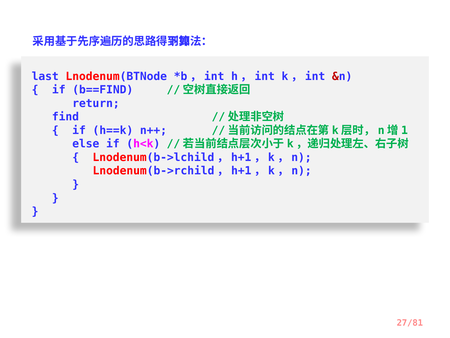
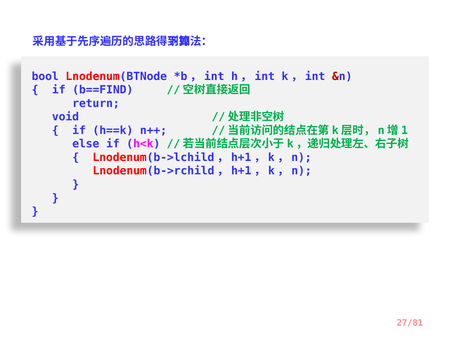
last: last -> bool (45, 76)
find: find -> void (66, 117)
